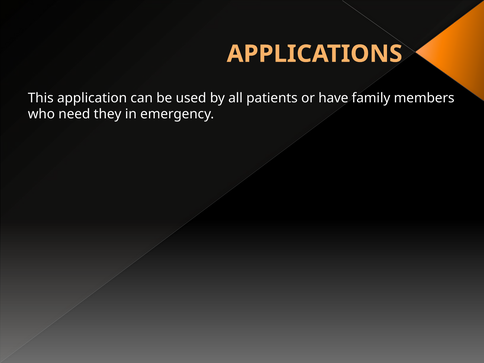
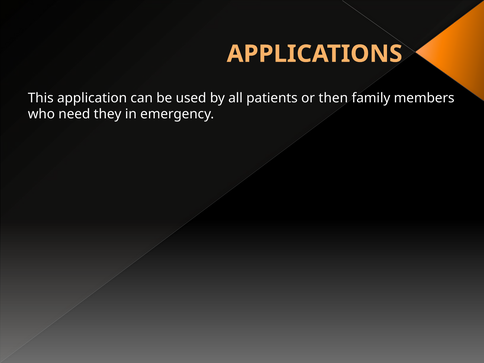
have: have -> then (333, 98)
